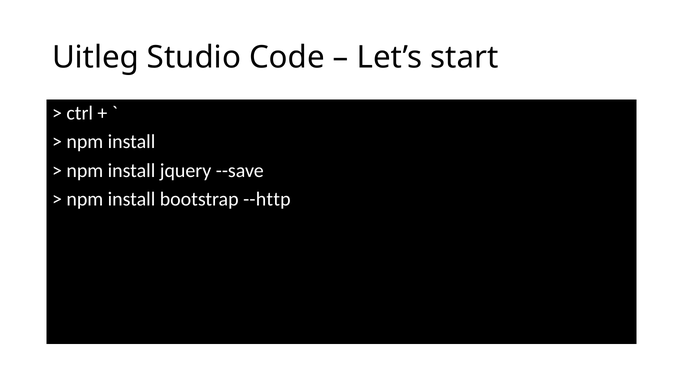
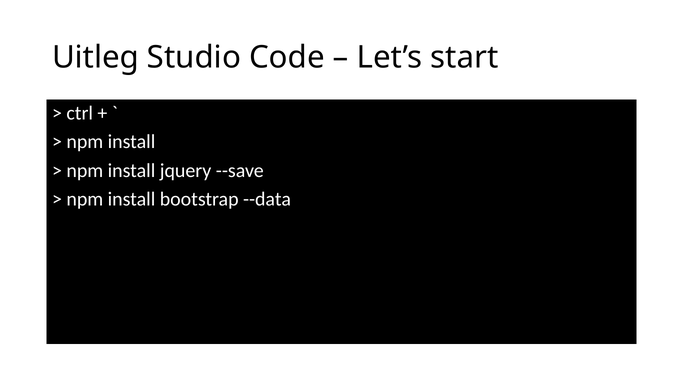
--http: --http -> --data (267, 199)
